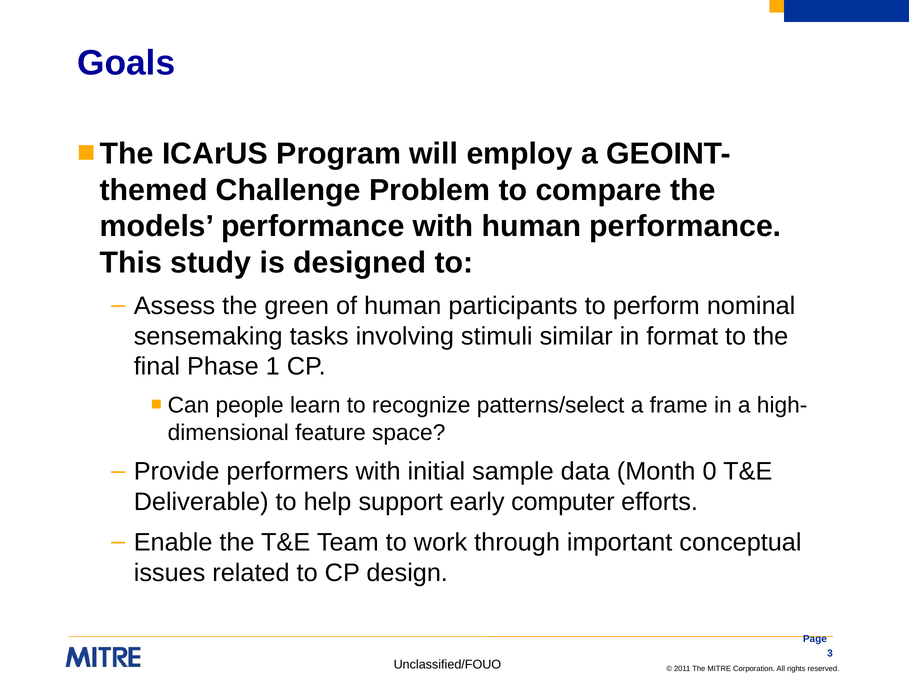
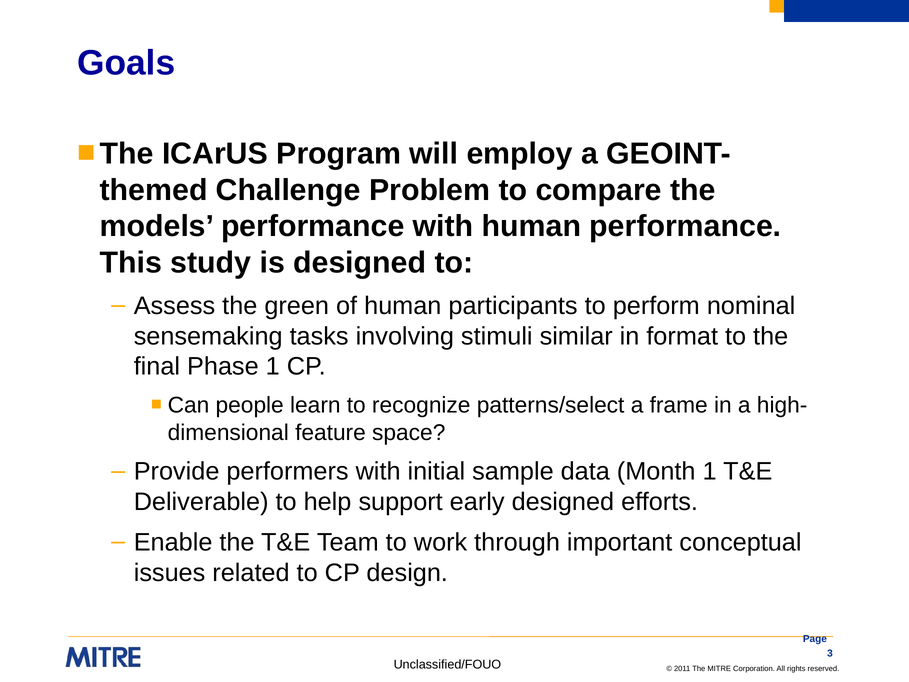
Month 0: 0 -> 1 (710, 471)
early computer: computer -> designed (563, 502)
